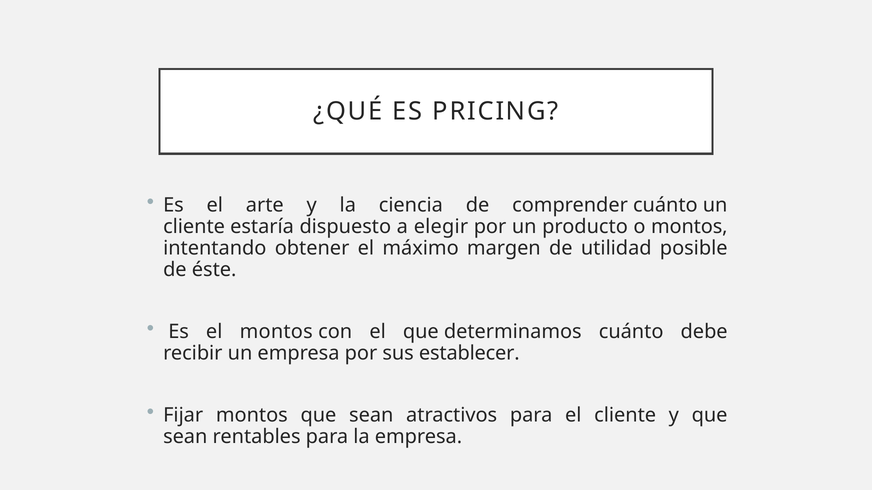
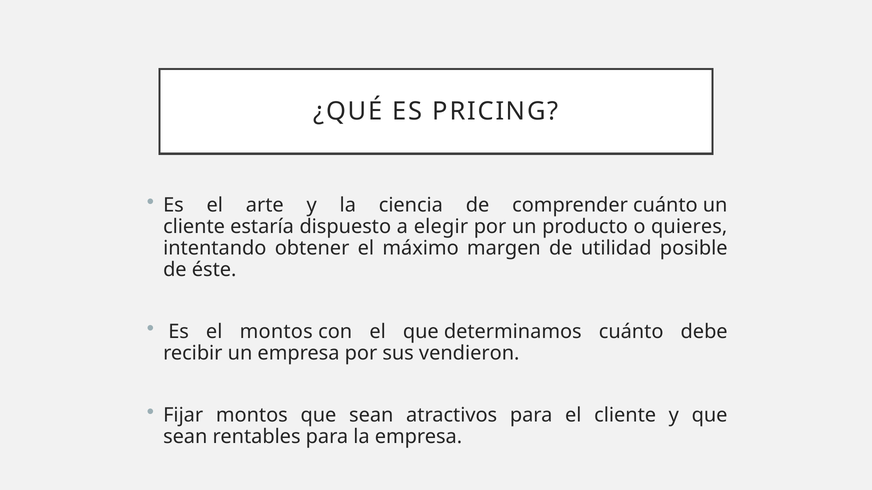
o montos: montos -> quieres (689, 227)
establecer: establecer -> vendieron (469, 354)
